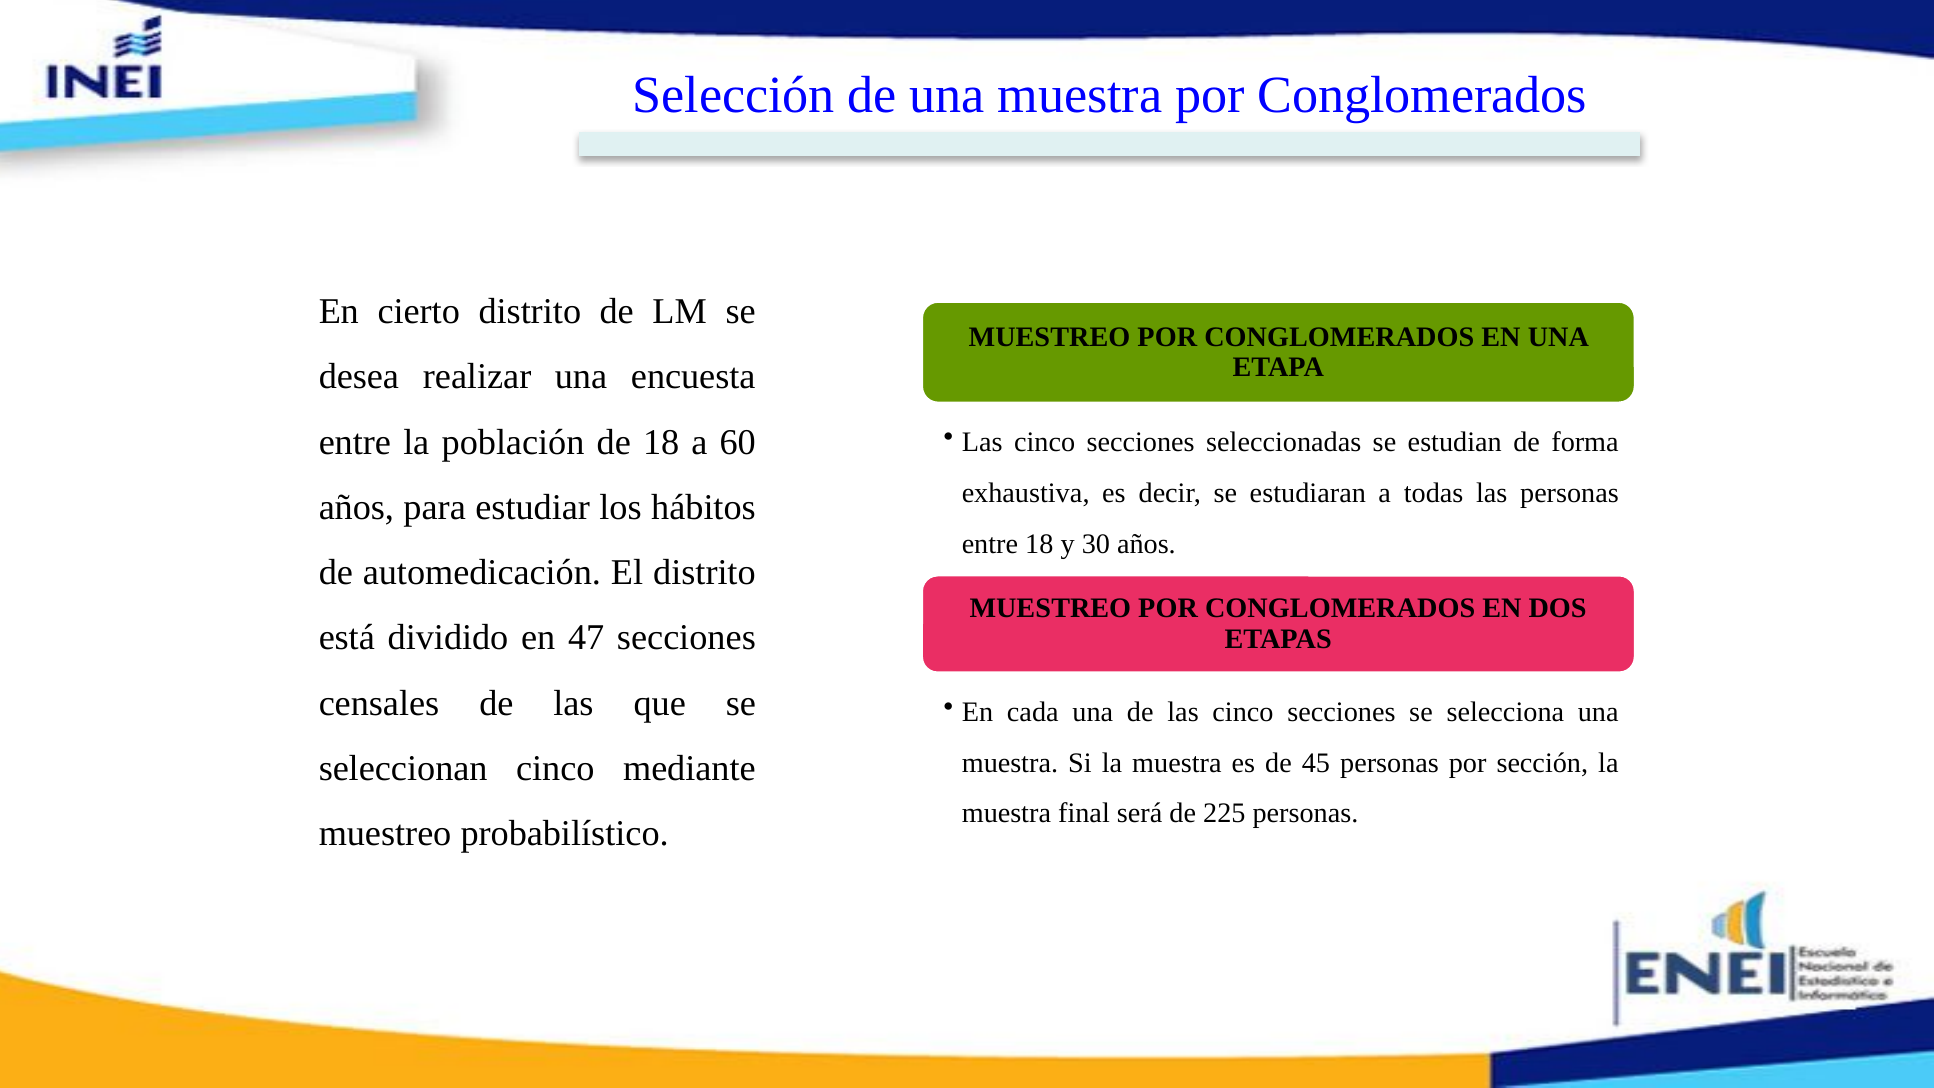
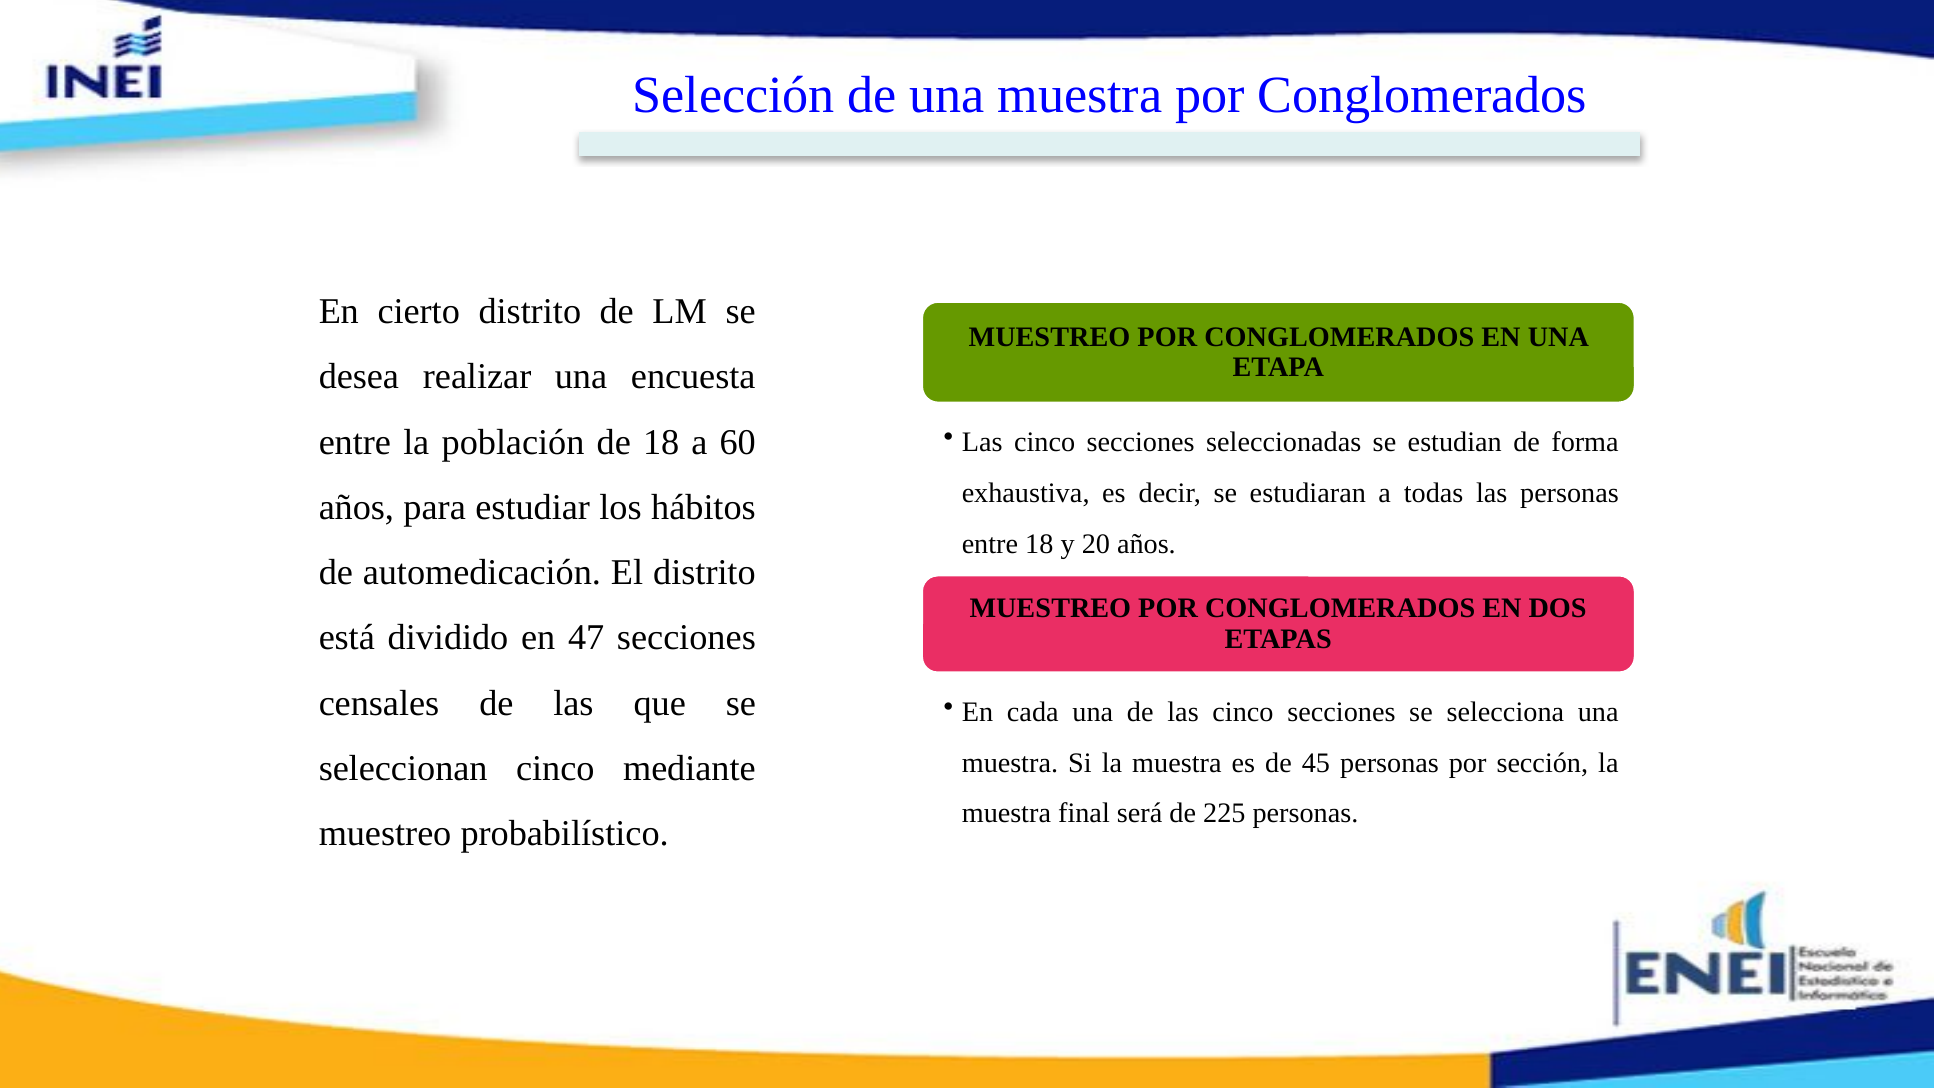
30: 30 -> 20 (1096, 544)
